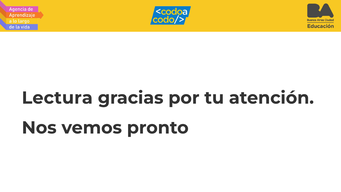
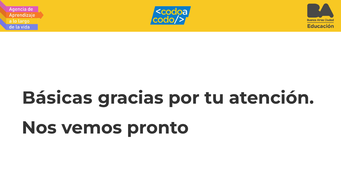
Lectura: Lectura -> Básicas (57, 98)
